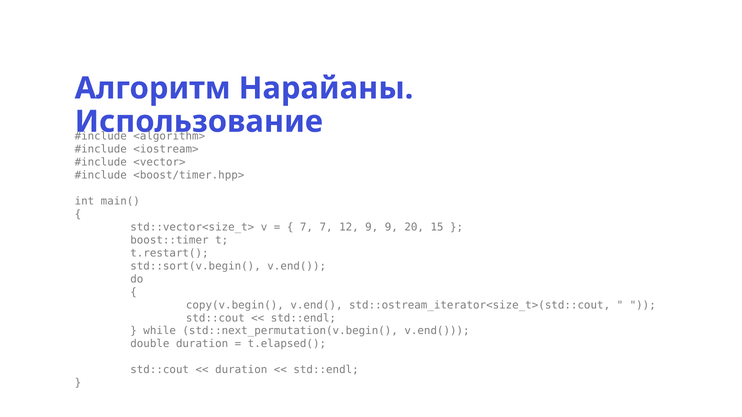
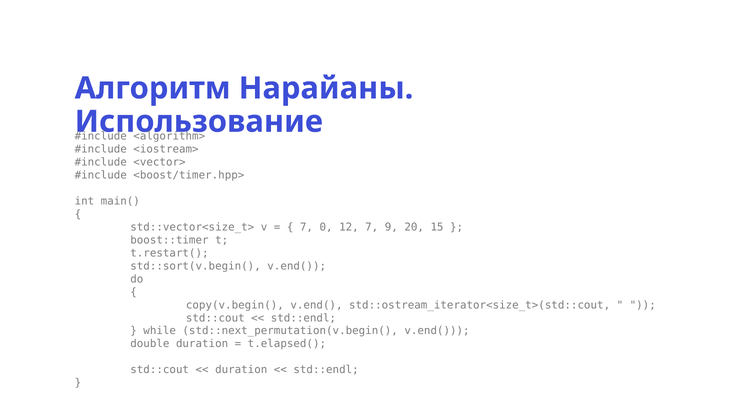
7 7: 7 -> 0 (326, 227)
12 9: 9 -> 7 (372, 227)
